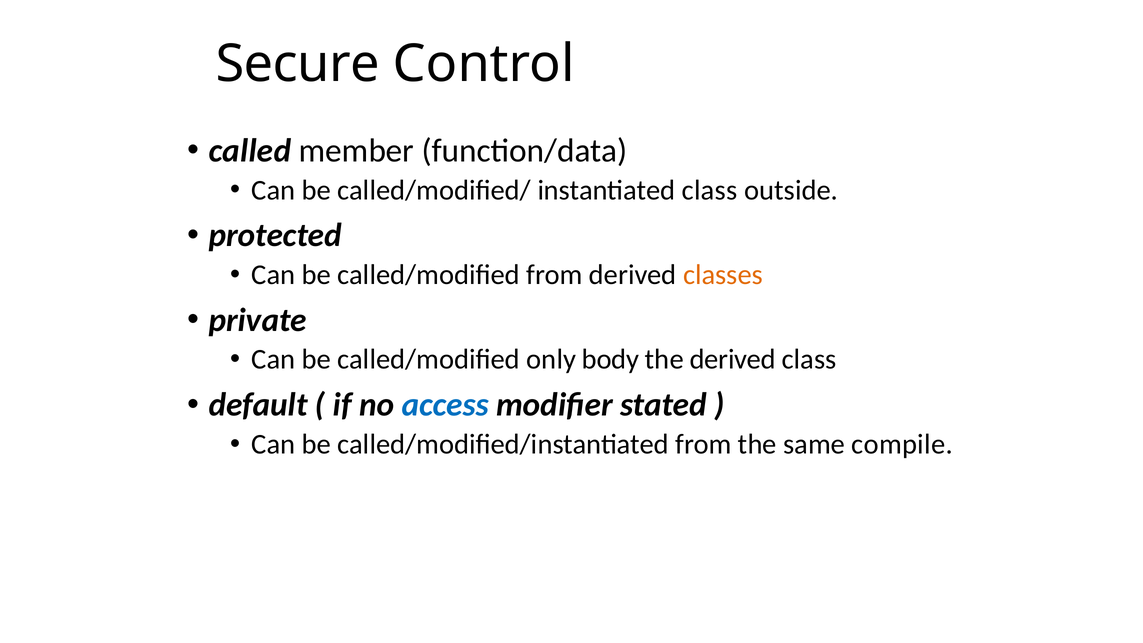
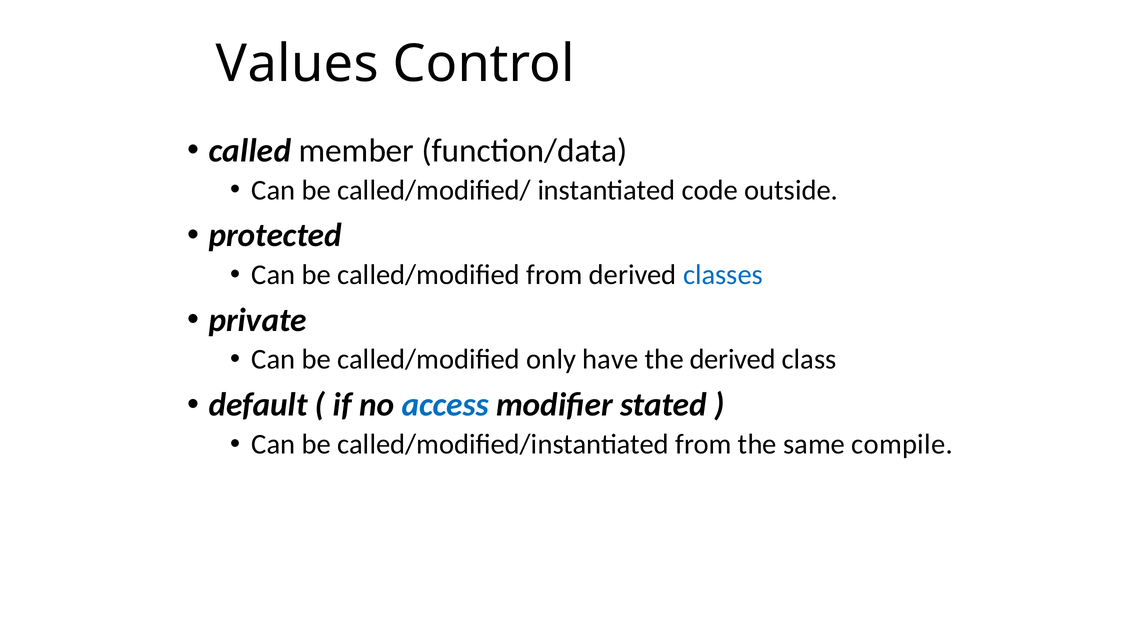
Secure: Secure -> Values (297, 64)
instantiated class: class -> code (710, 190)
classes colour: orange -> blue (723, 275)
body: body -> have (610, 360)
